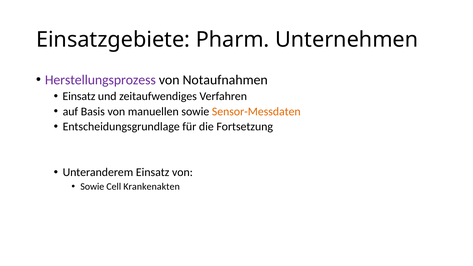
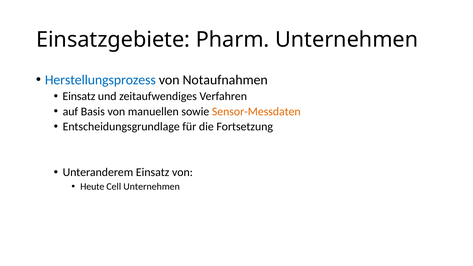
Herstellungsprozess colour: purple -> blue (100, 80)
Sowie: Sowie -> Heute (92, 187)
Cell Krankenakten: Krankenakten -> Unternehmen (152, 187)
